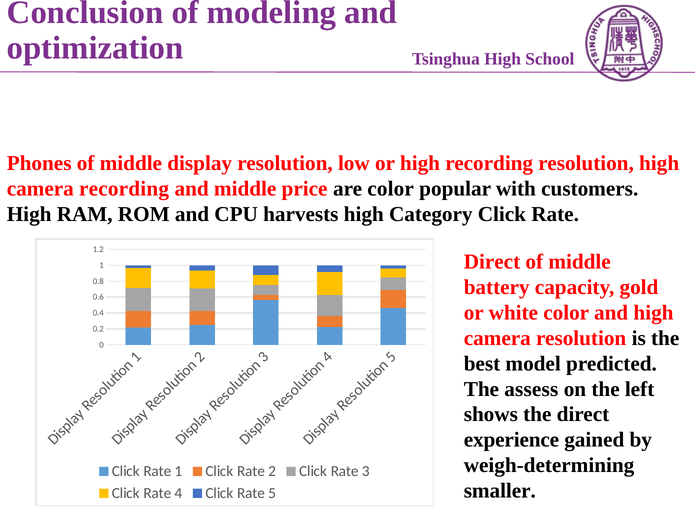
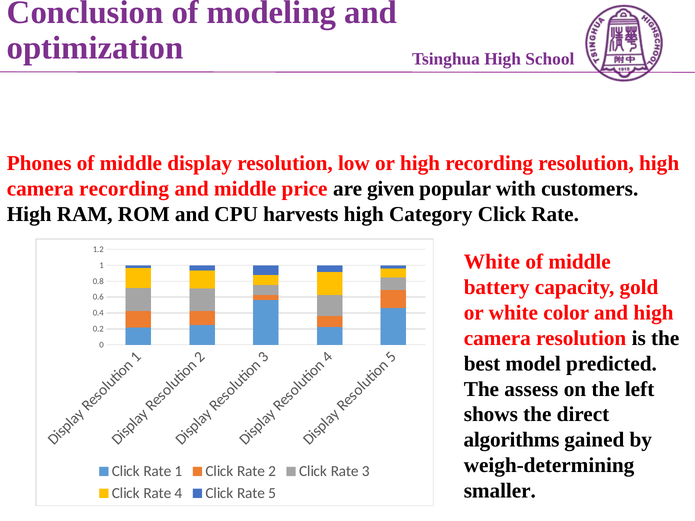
are color: color -> given (391, 189)
Direct: Direct -> White (492, 262)
experience: experience -> algorithms (512, 440)
